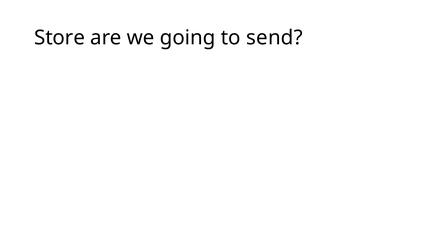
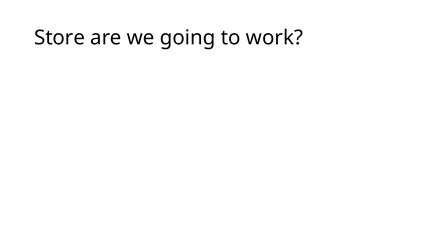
send: send -> work (275, 38)
